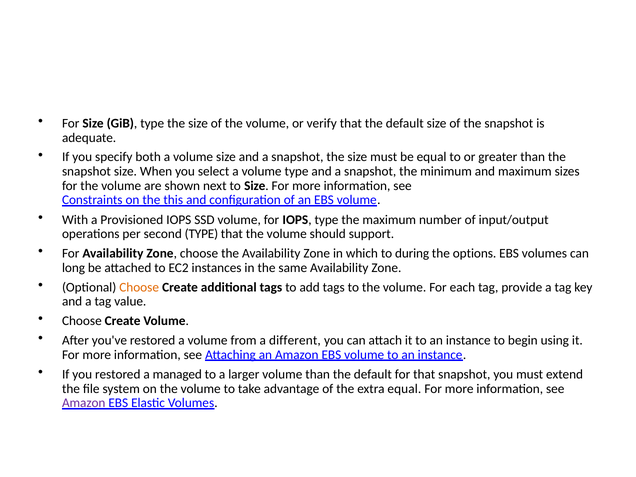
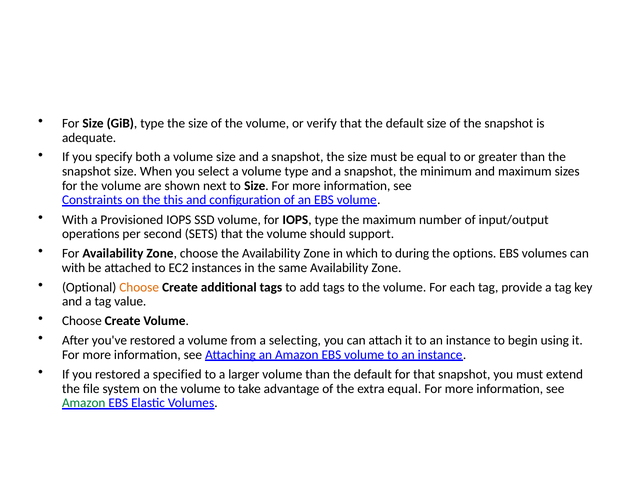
second TYPE: TYPE -> SETS (201, 234)
long: long -> with (74, 268)
different: different -> selecting (295, 340)
managed: managed -> specified (177, 374)
Amazon colour: purple -> green (84, 403)
